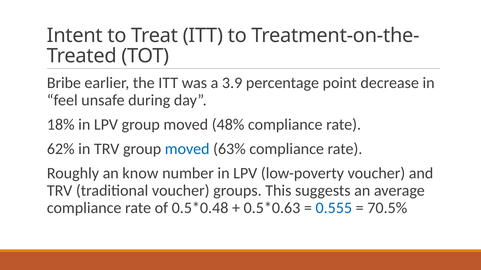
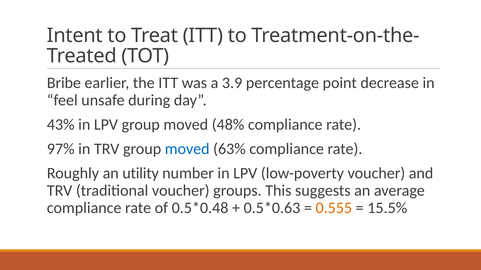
18%: 18% -> 43% (61, 125)
62%: 62% -> 97% (61, 149)
know: know -> utility (141, 174)
0.555 colour: blue -> orange (334, 208)
70.5%: 70.5% -> 15.5% (387, 208)
